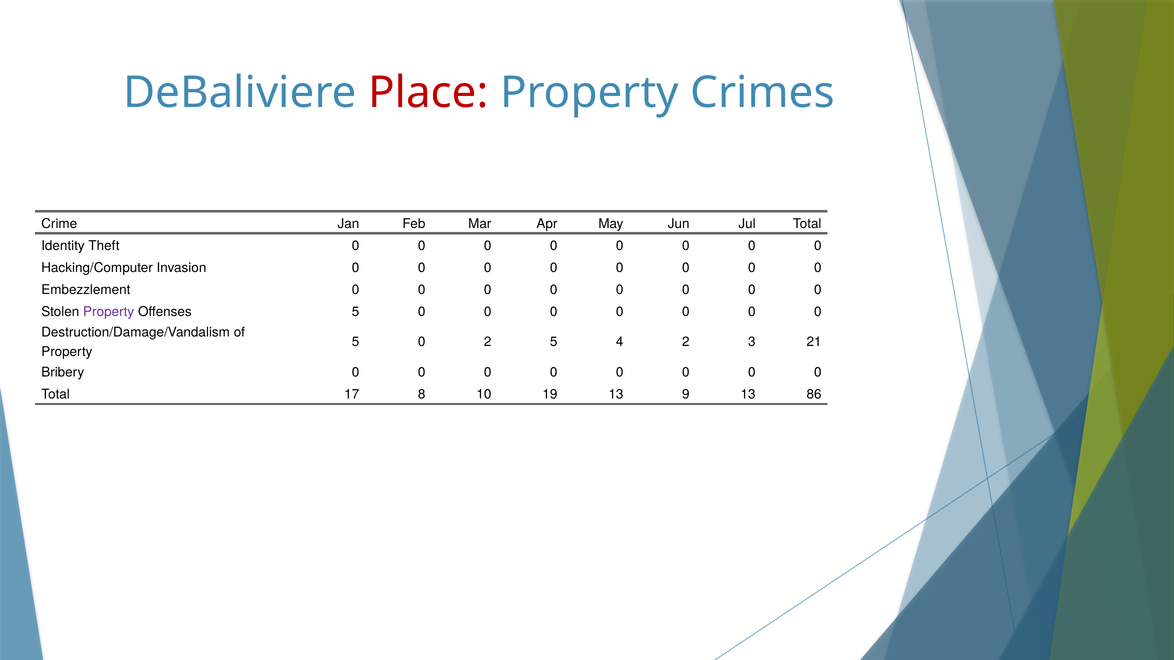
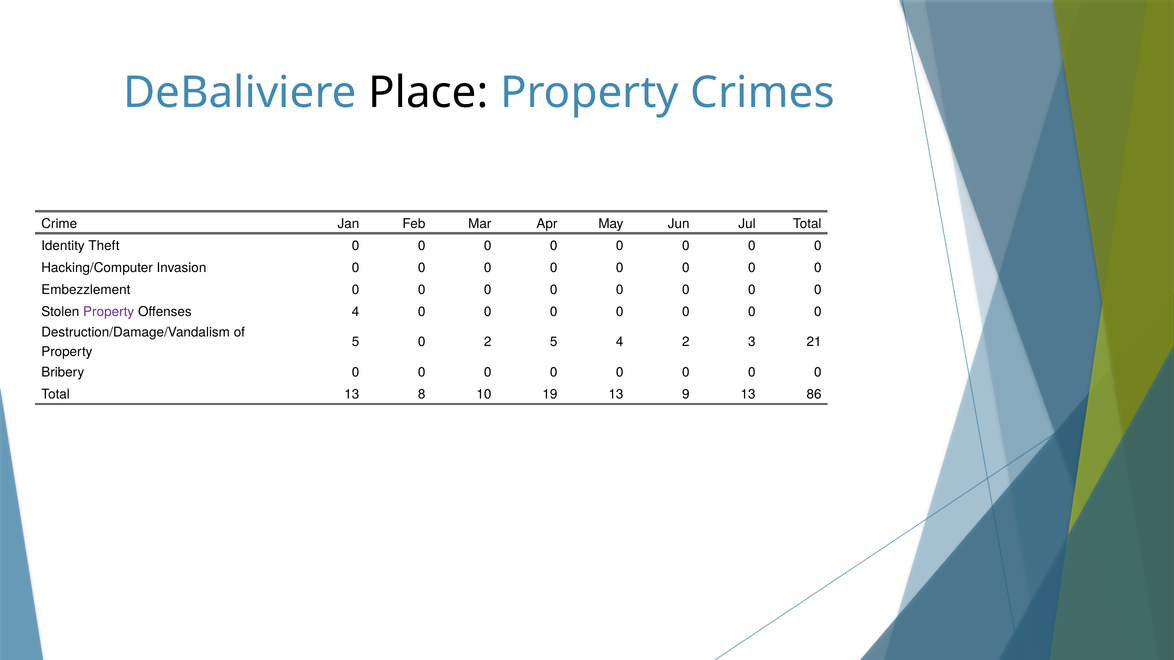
Place colour: red -> black (428, 93)
Offenses 5: 5 -> 4 (356, 312)
Total 17: 17 -> 13 (352, 395)
